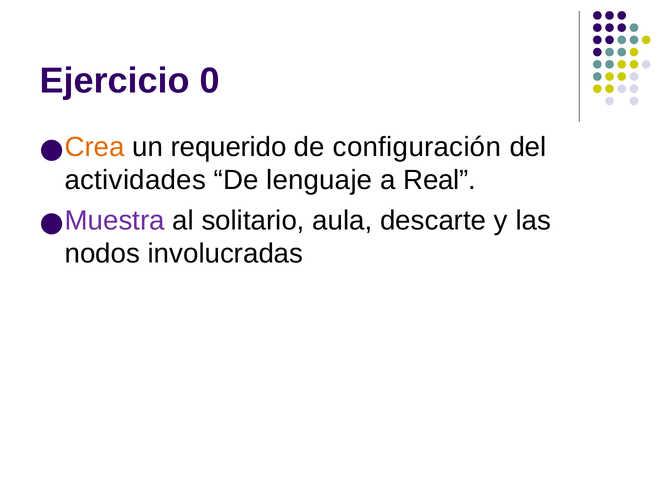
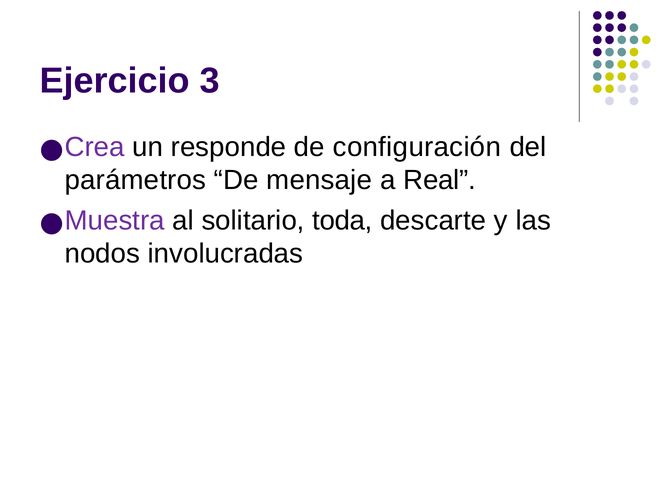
0: 0 -> 3 (210, 81)
Crea colour: orange -> purple (95, 147)
requerido: requerido -> responde (229, 147)
actividades: actividades -> parámetros (135, 180)
lenguaje: lenguaje -> mensaje (319, 180)
aula: aula -> toda (342, 220)
